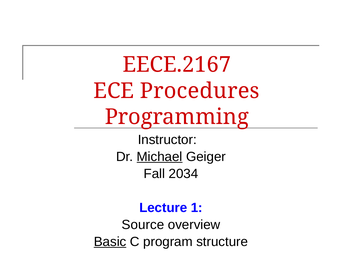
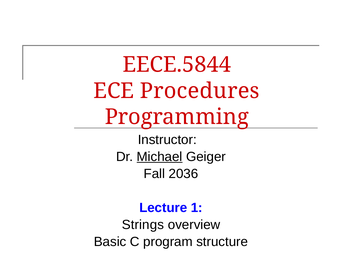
EECE.2167: EECE.2167 -> EECE.5844 (177, 65)
2034: 2034 -> 2036 (184, 174)
Source: Source -> Strings (143, 225)
Basic underline: present -> none (110, 242)
